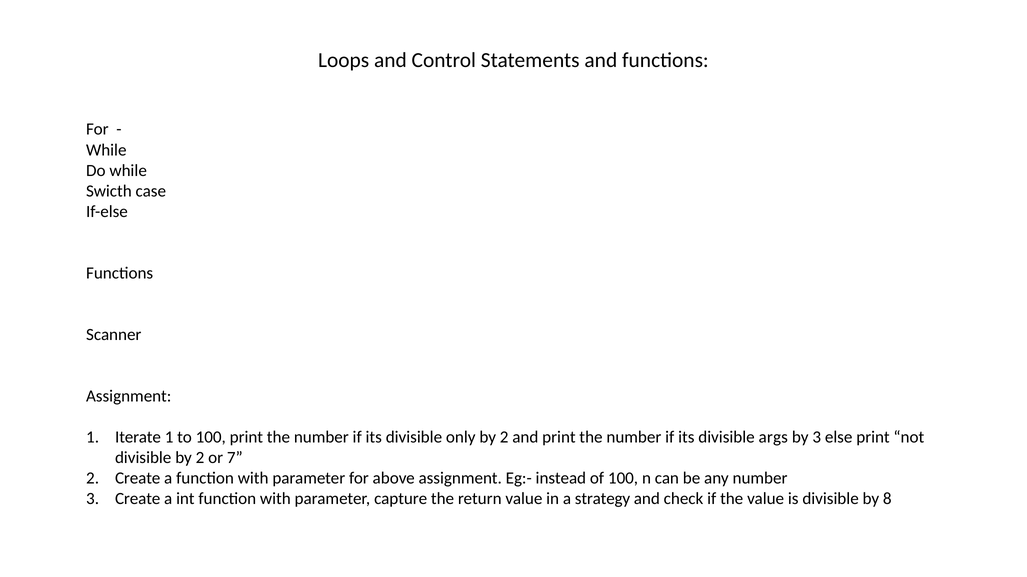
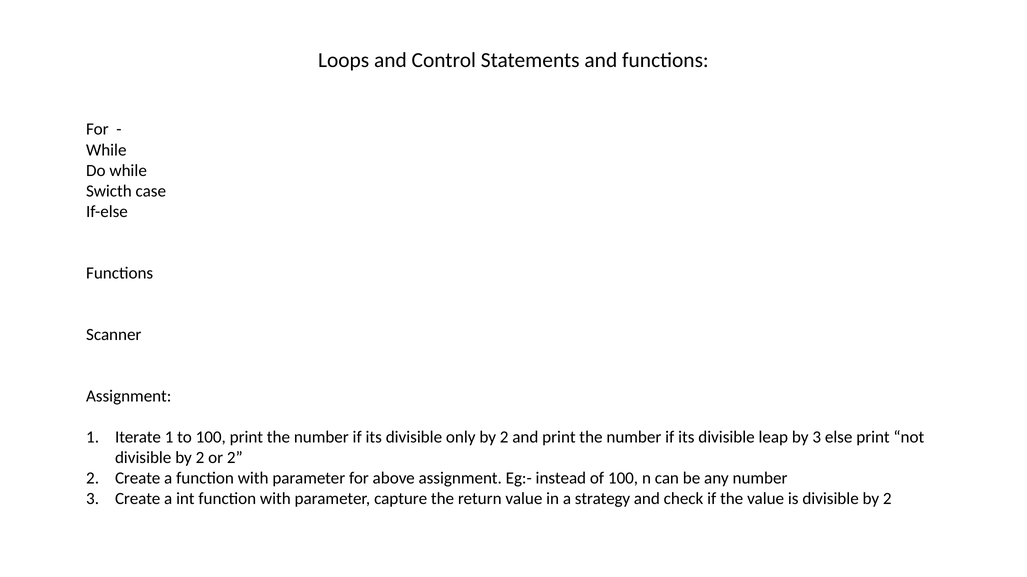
args: args -> leap (773, 437)
or 7: 7 -> 2 (235, 458)
is divisible by 8: 8 -> 2 (887, 499)
